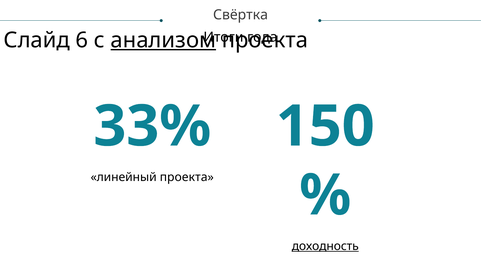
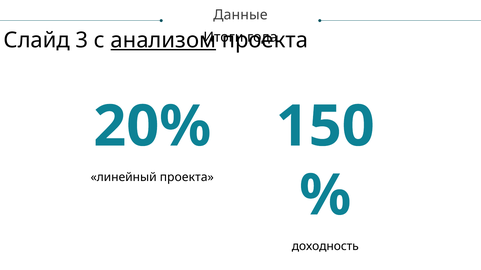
Свёртка: Свёртка -> Данные (240, 15)
6: 6 -> 3 (82, 40)
33%: 33% -> 20% (152, 127)
доходность underline: present -> none (325, 247)
